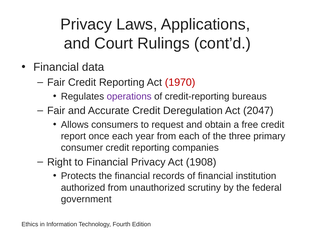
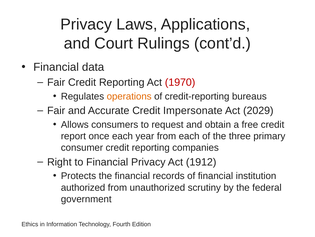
operations colour: purple -> orange (129, 96)
Deregulation: Deregulation -> Impersonate (193, 110)
2047: 2047 -> 2029 (258, 110)
1908: 1908 -> 1912 (201, 162)
